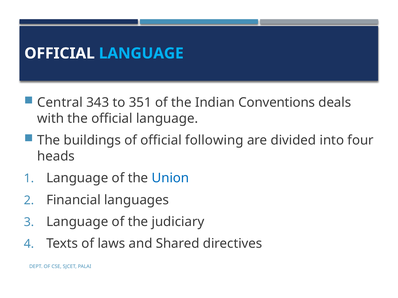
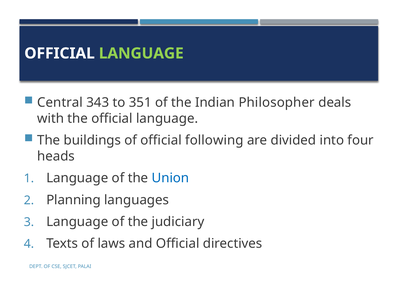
LANGUAGE colour: light blue -> light green (141, 53)
Conventions: Conventions -> Philosopher (277, 103)
Financial: Financial -> Planning (73, 200)
and Shared: Shared -> Official (178, 244)
